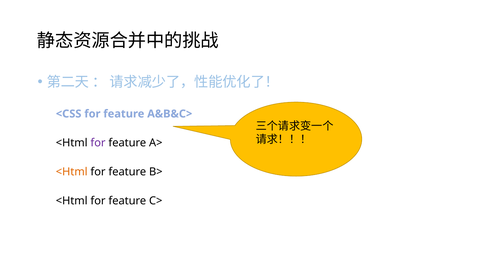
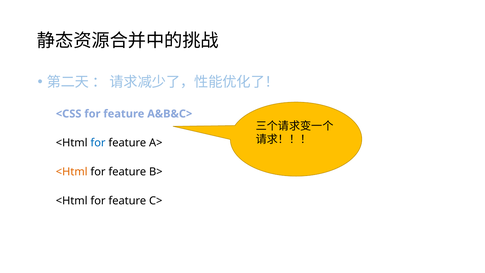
for colour: purple -> blue (98, 143)
